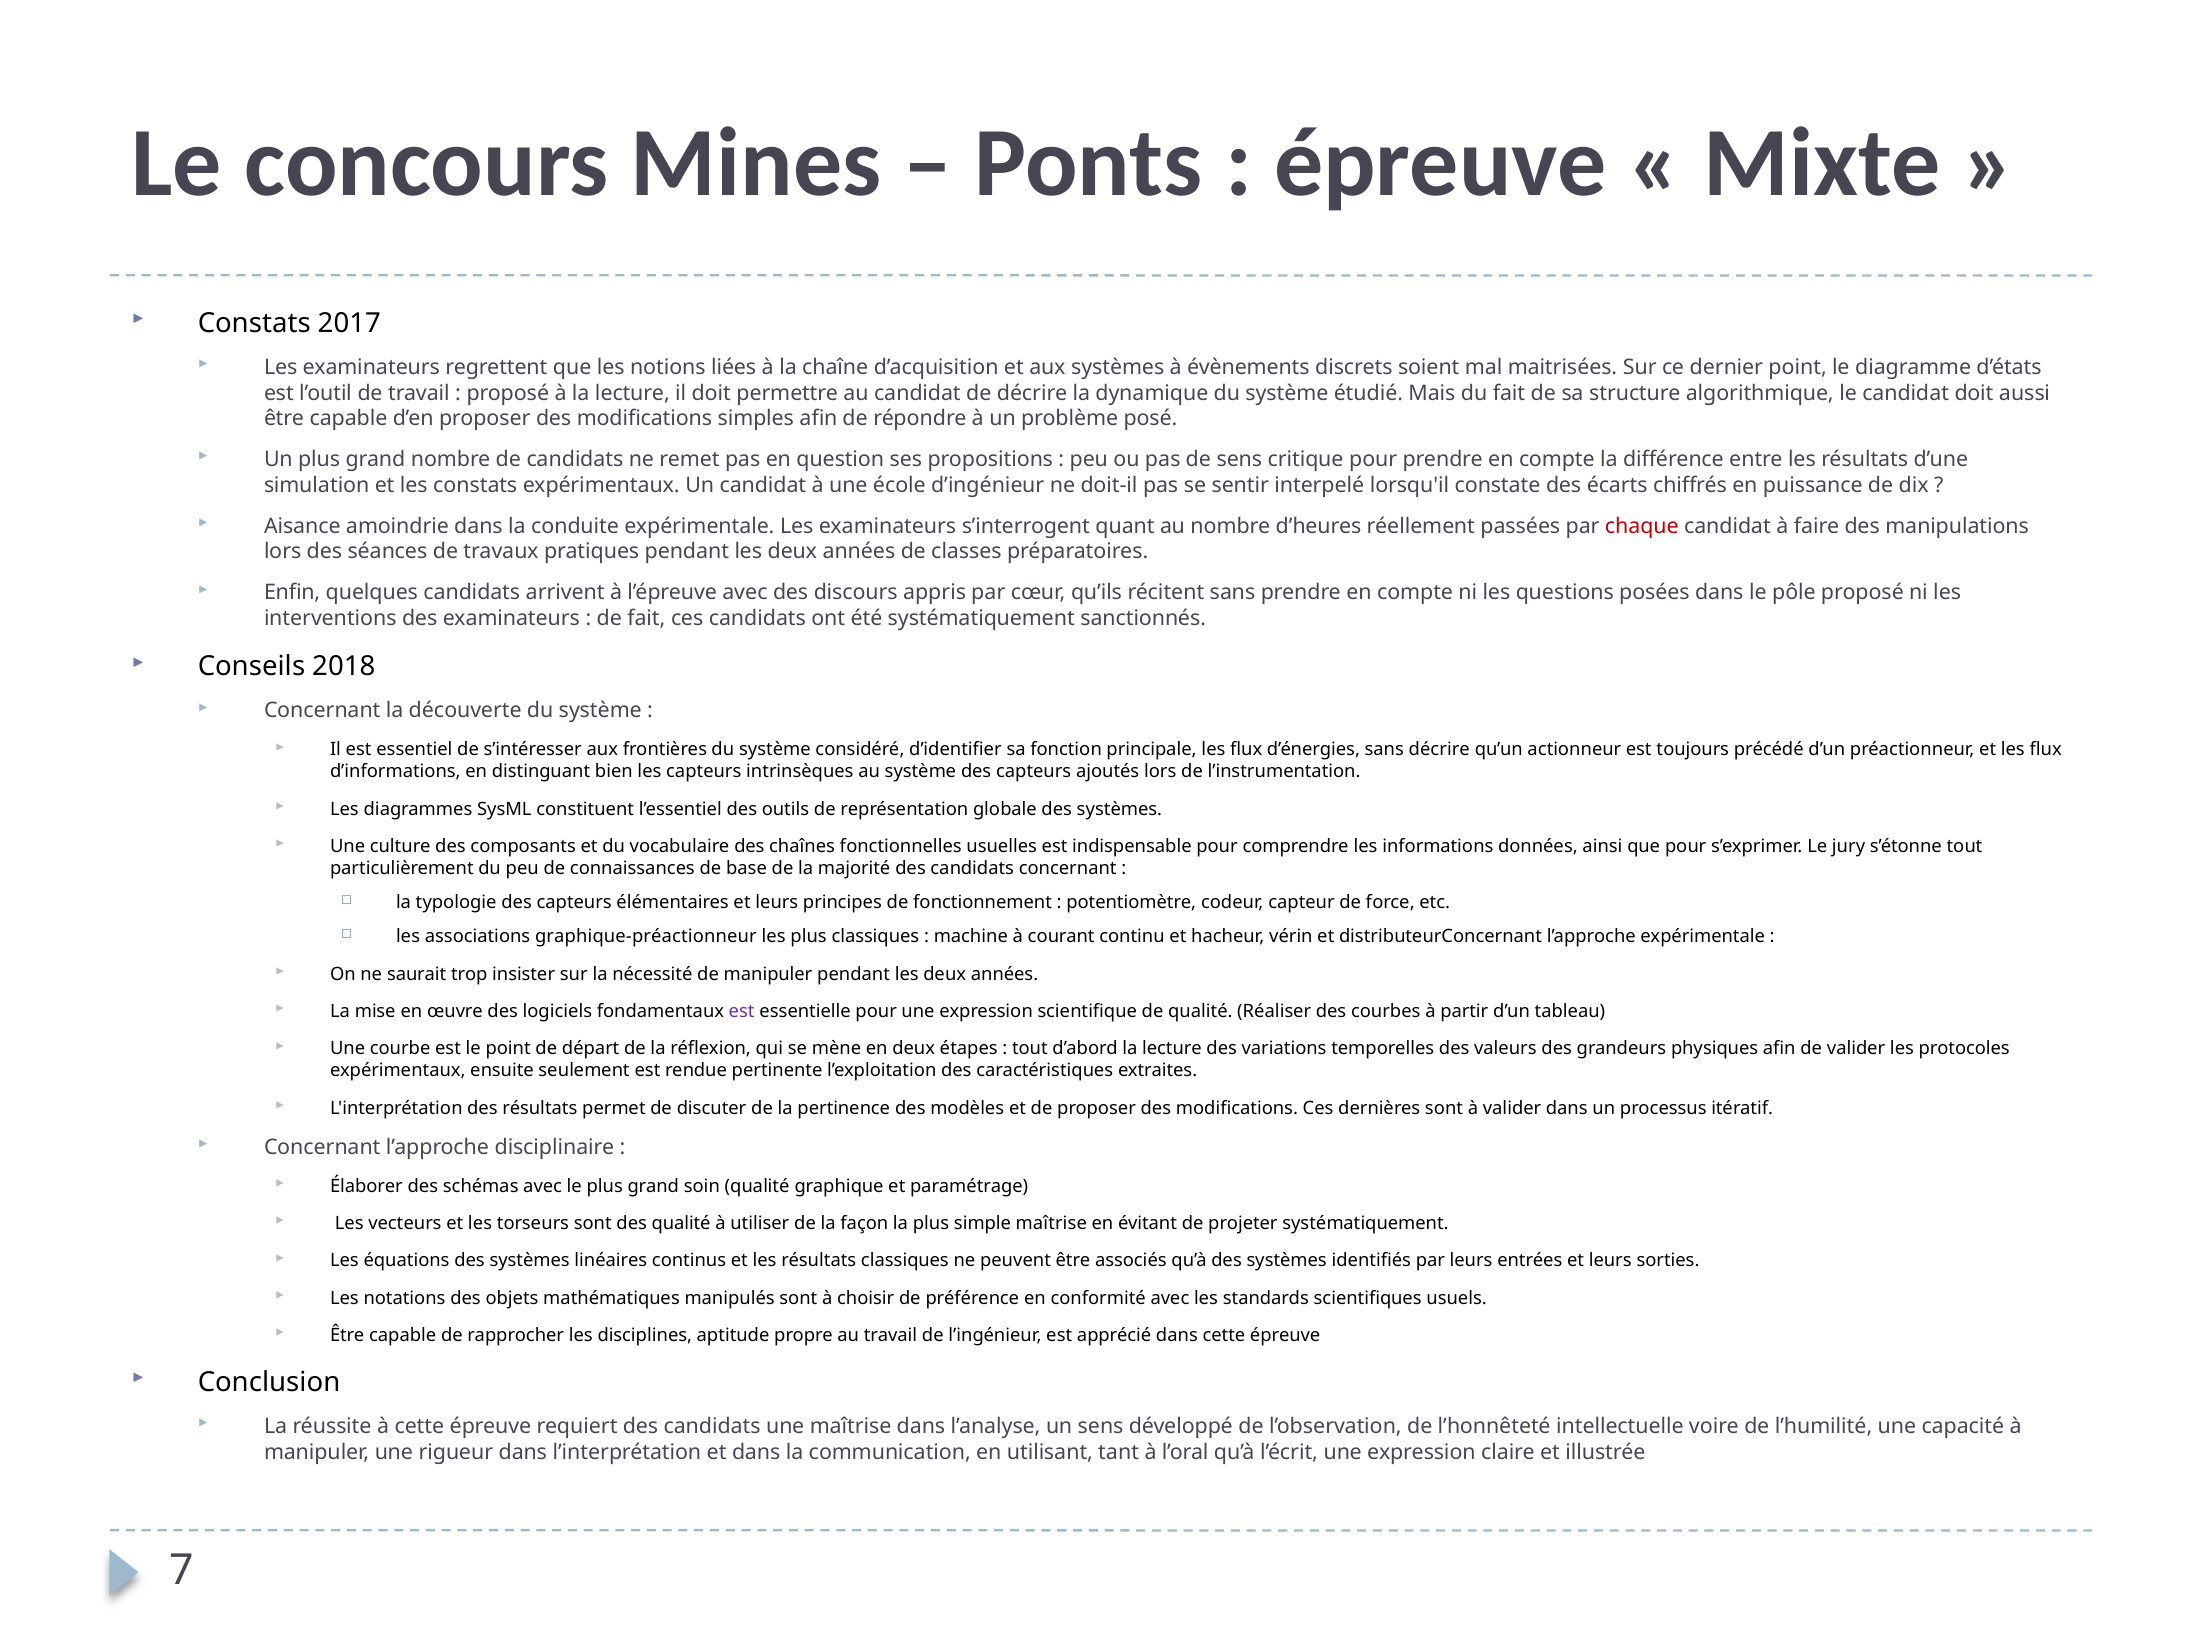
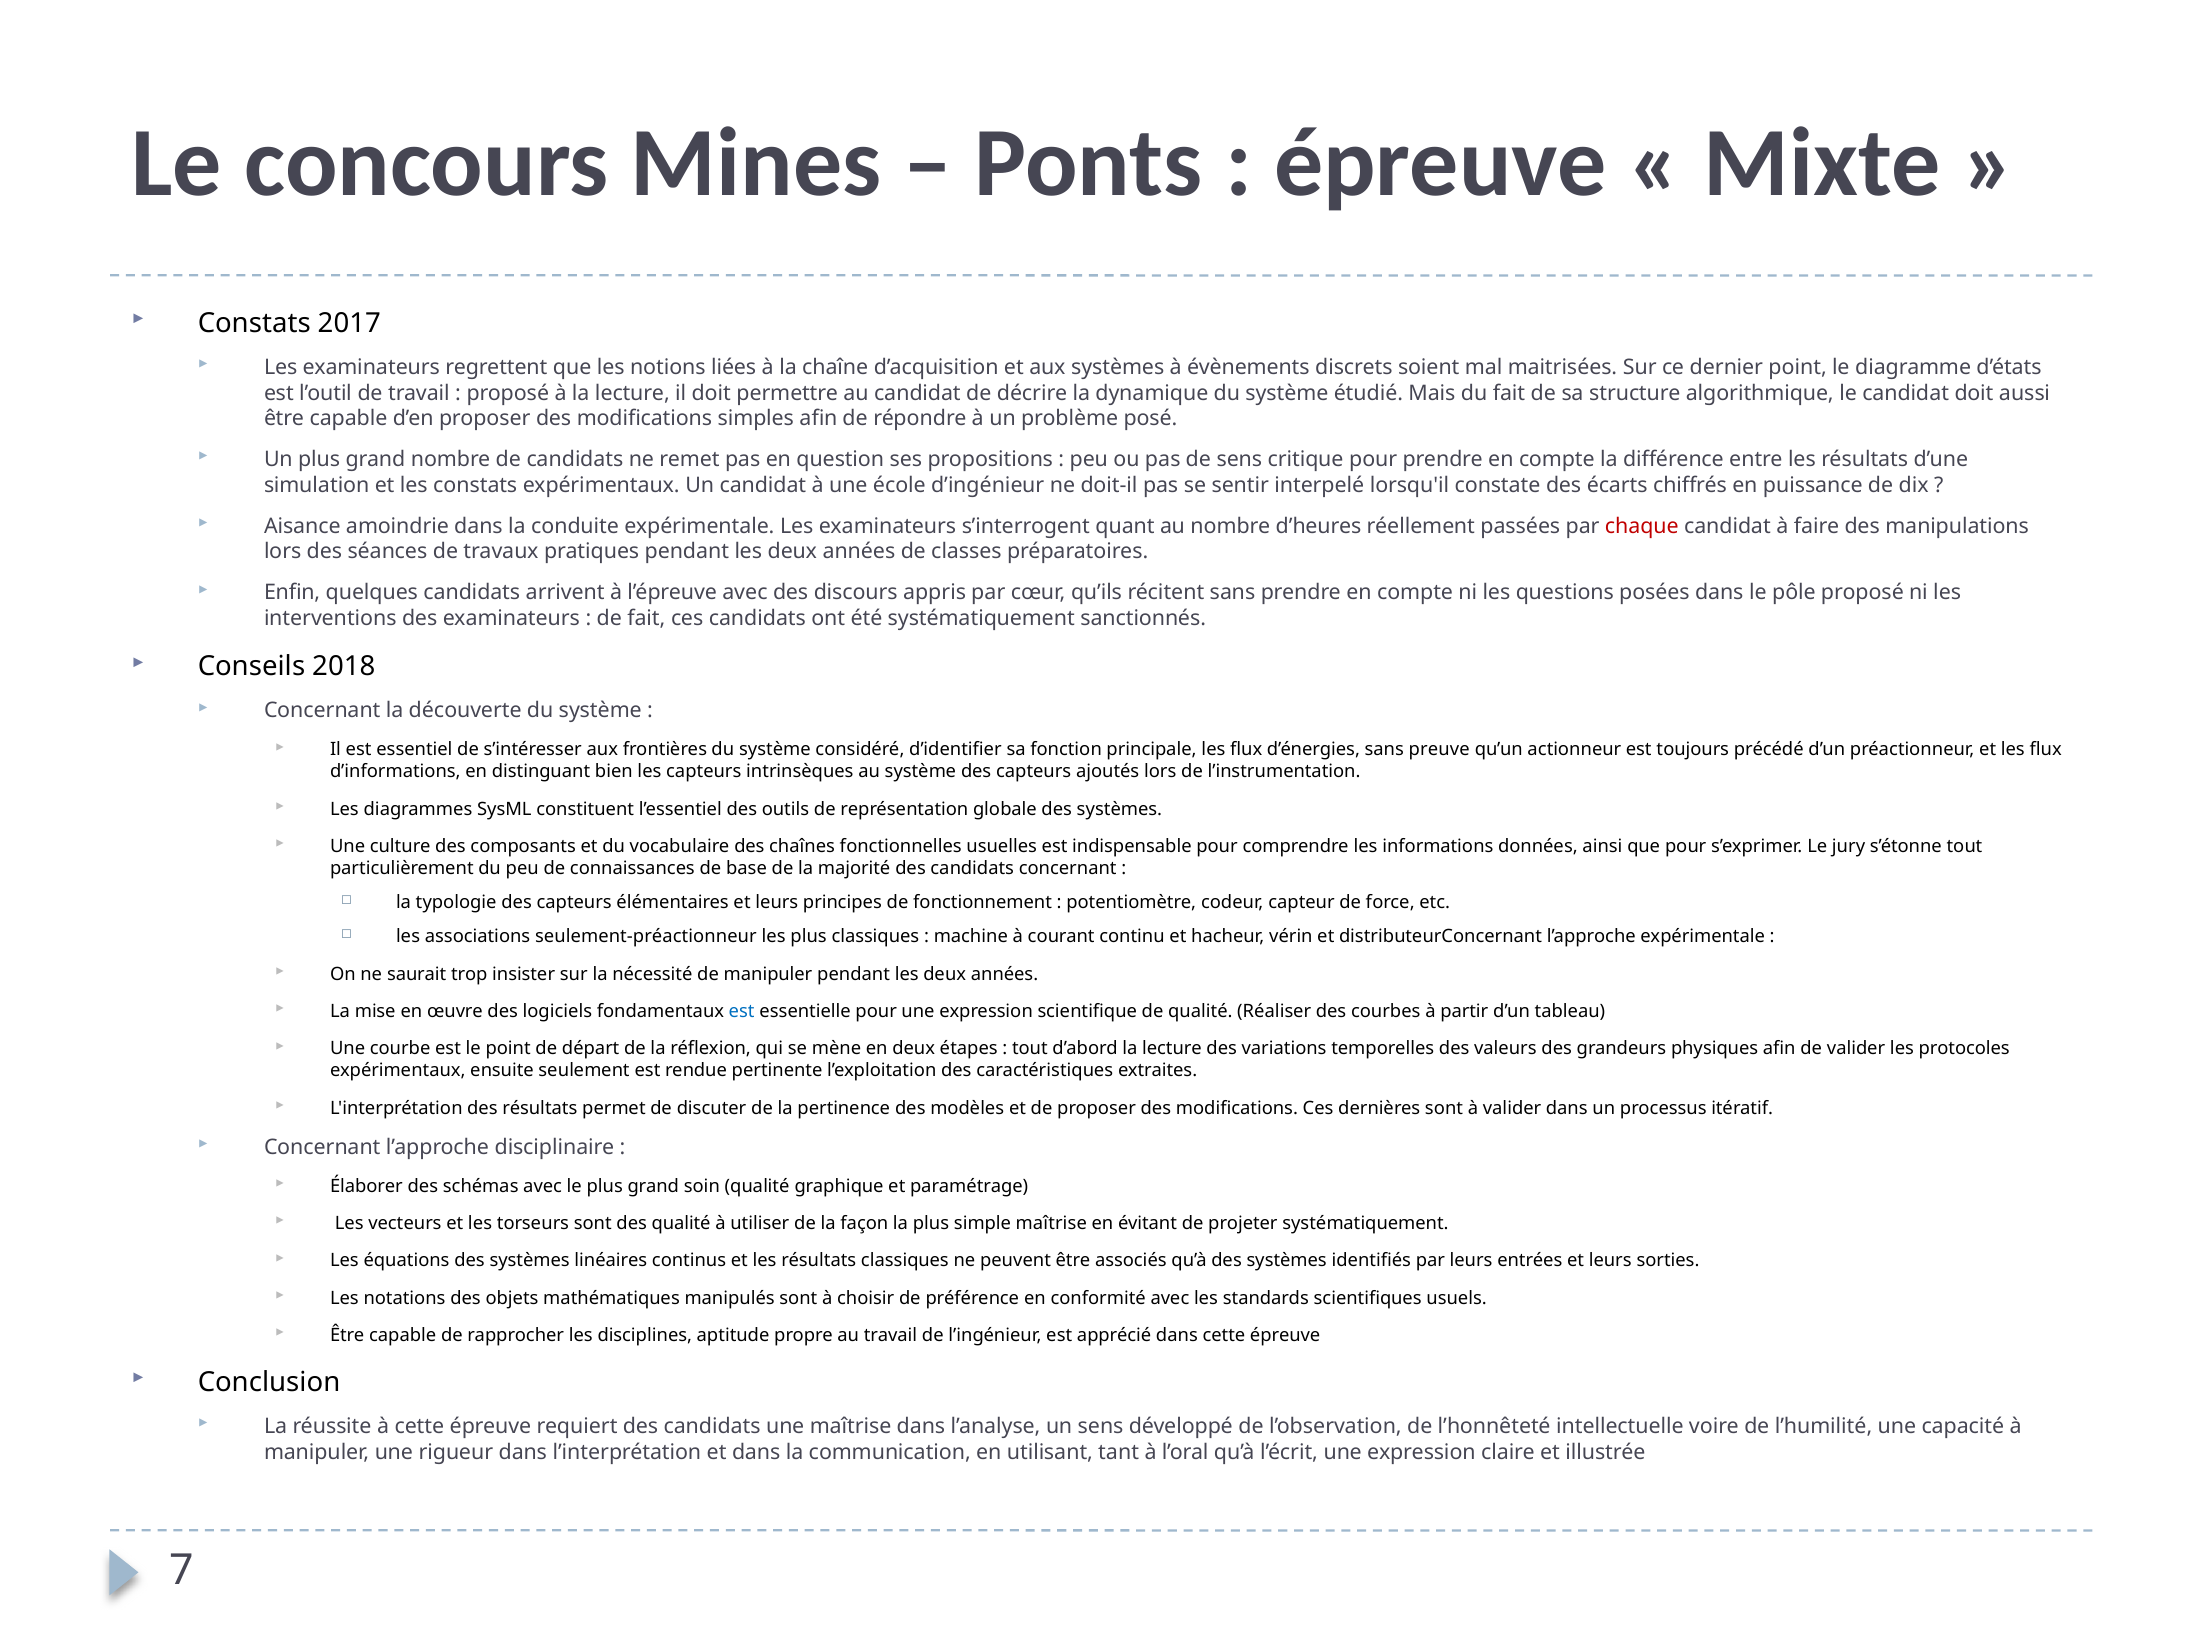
sans décrire: décrire -> preuve (1439, 750)
graphique-préactionneur: graphique-préactionneur -> seulement-préactionneur (646, 937)
est colour: purple -> blue (742, 1012)
